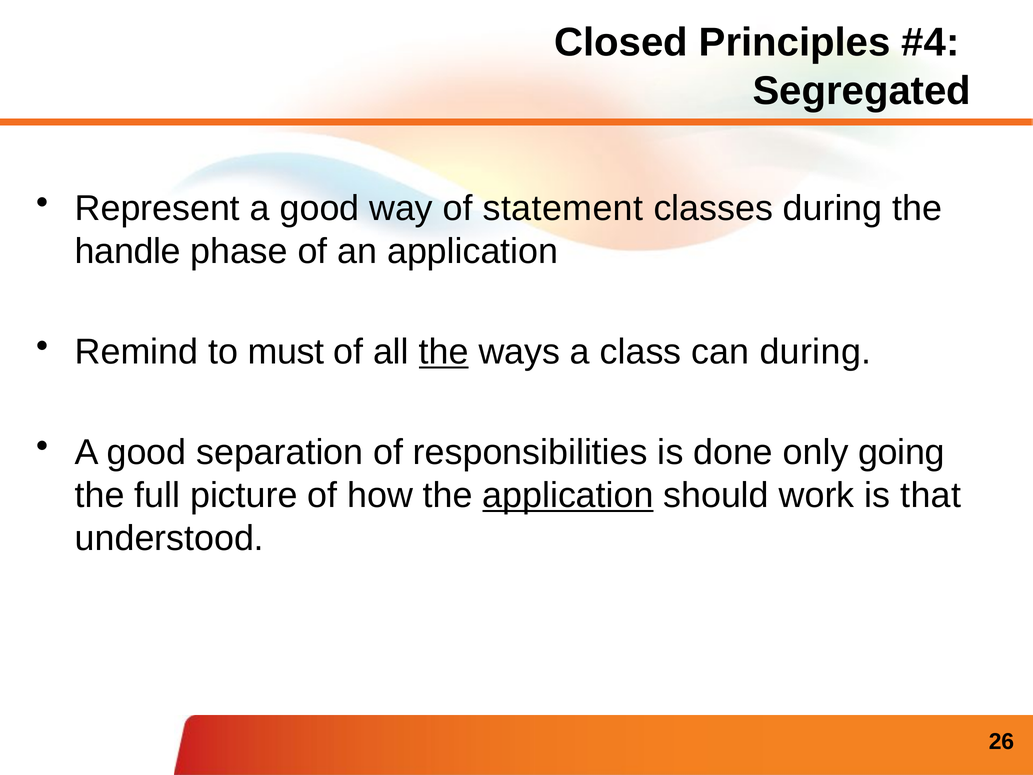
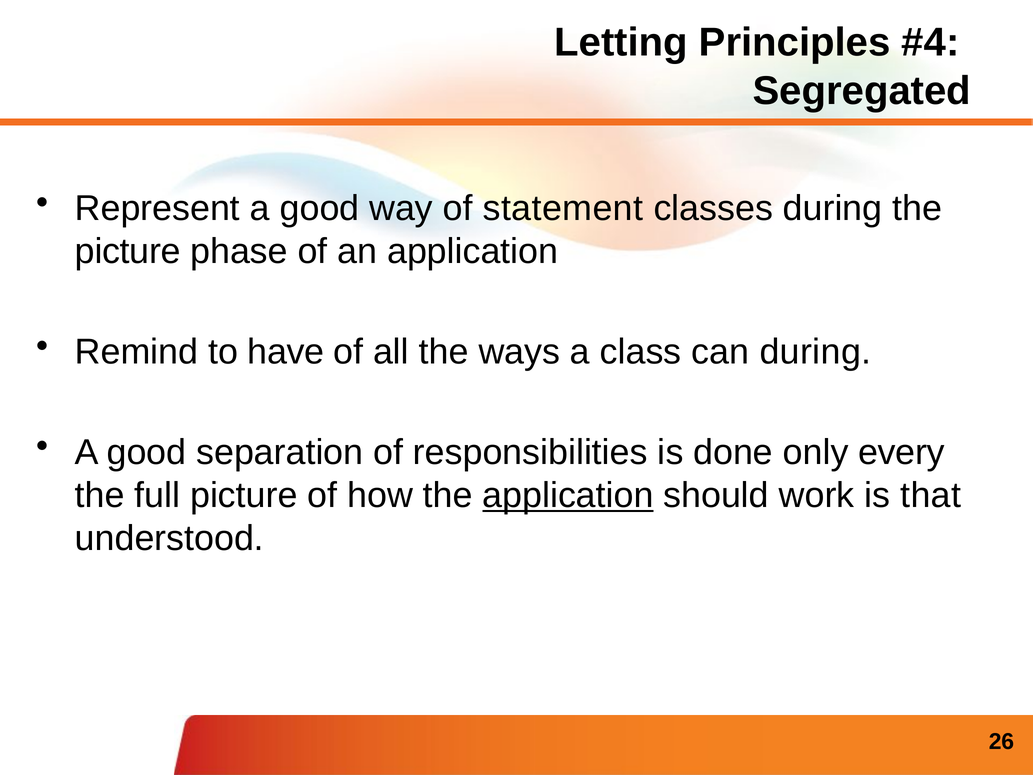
Closed: Closed -> Letting (621, 43)
handle: handle -> picture (128, 252)
must: must -> have (286, 352)
the underline: present -> none (444, 352)
going: going -> every (901, 452)
